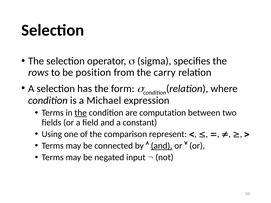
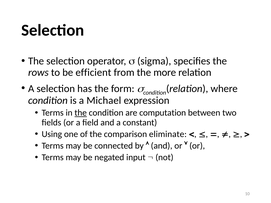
position: position -> efficient (93, 72)
carry: carry -> more (165, 72)
represent: represent -> eliminate (168, 134)
and underline: present -> none (162, 146)
